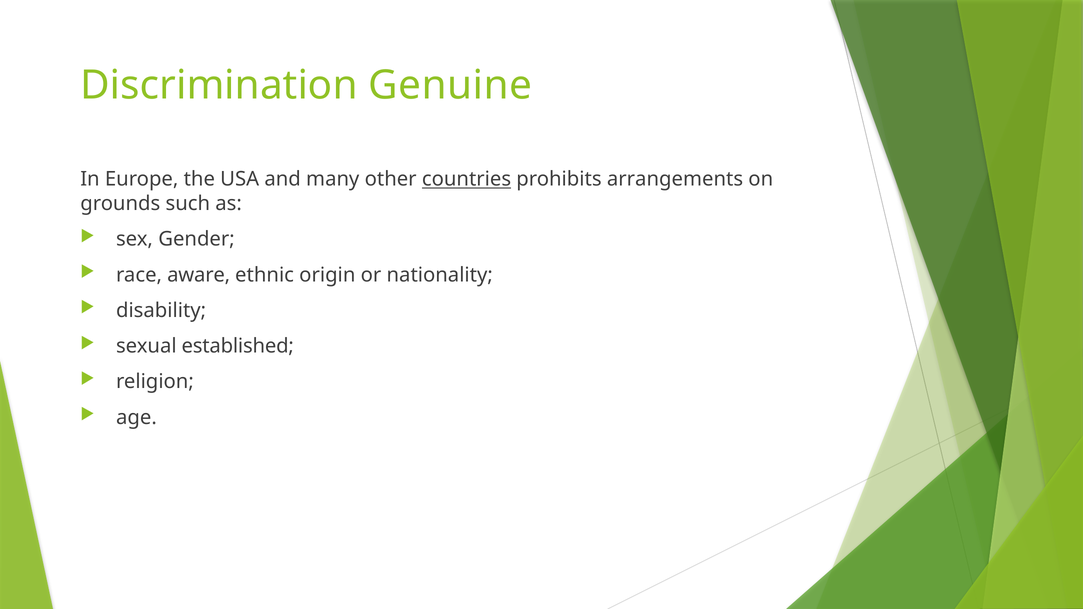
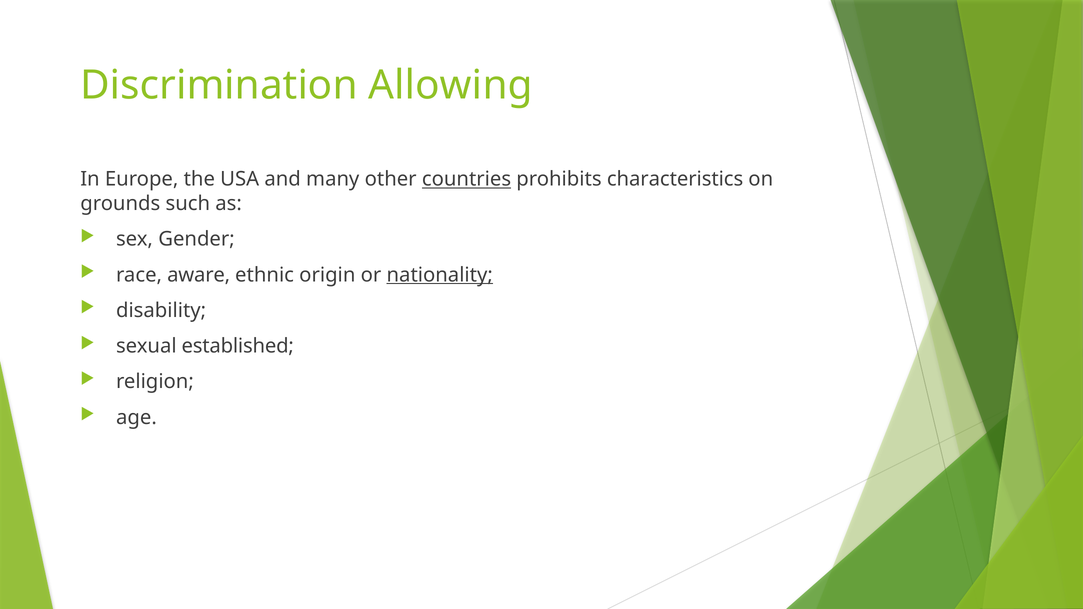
Genuine: Genuine -> Allowing (450, 85)
arrangements: arrangements -> characteristics (675, 179)
nationality underline: none -> present (440, 275)
